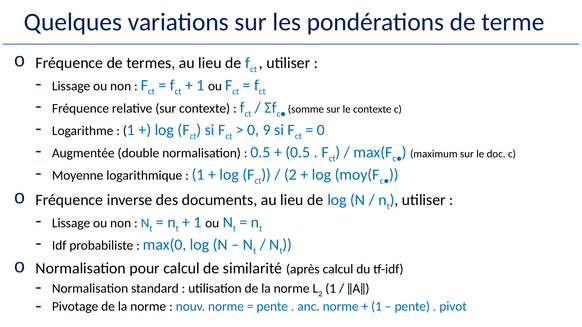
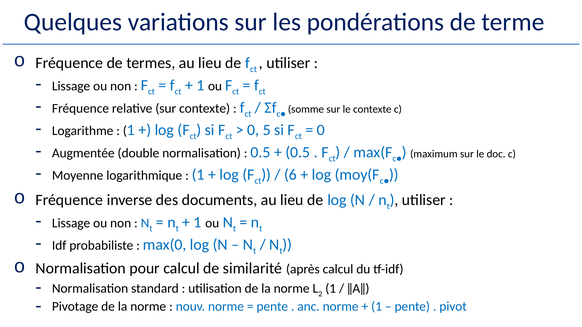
9: 9 -> 5 (267, 130)
2: 2 -> 6 (291, 175)
